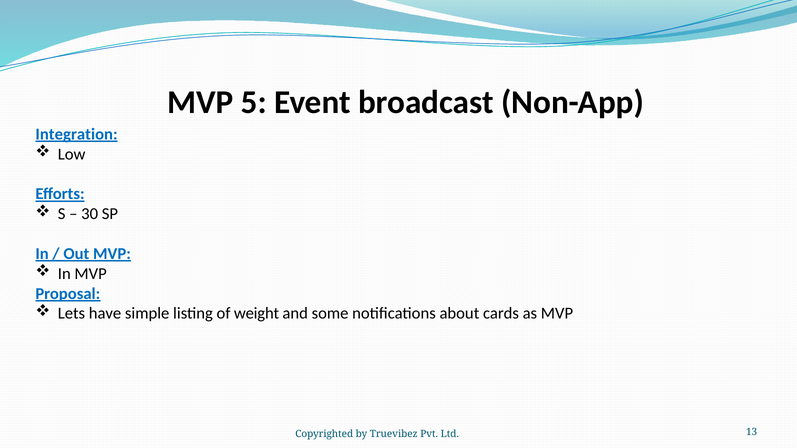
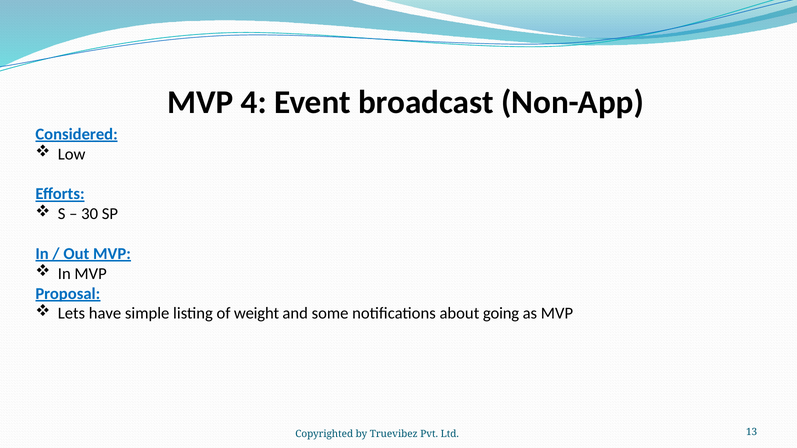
5: 5 -> 4 (254, 103)
Integration: Integration -> Considered (77, 134)
cards: cards -> going (501, 314)
